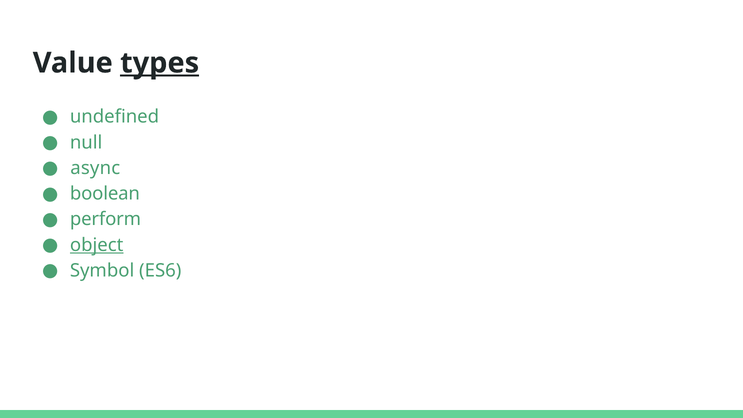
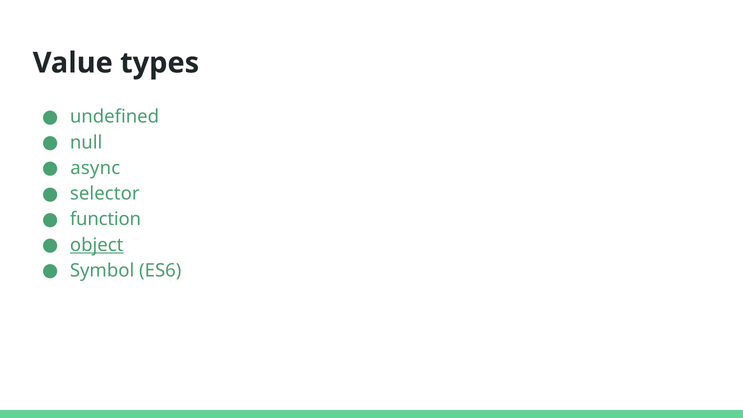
types underline: present -> none (160, 63)
boolean: boolean -> selector (105, 194)
perform: perform -> function (106, 219)
